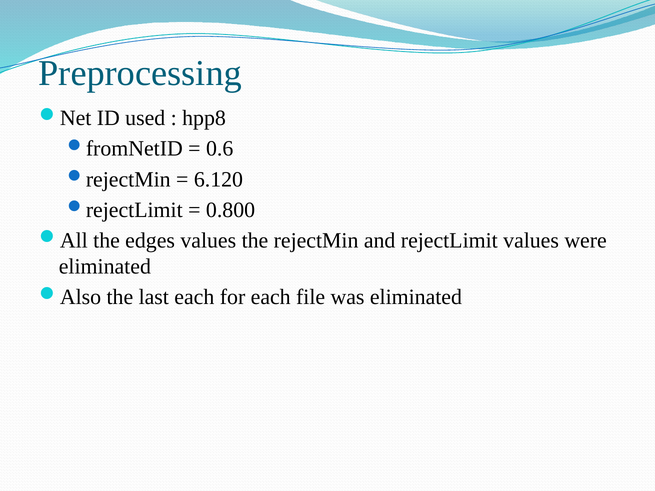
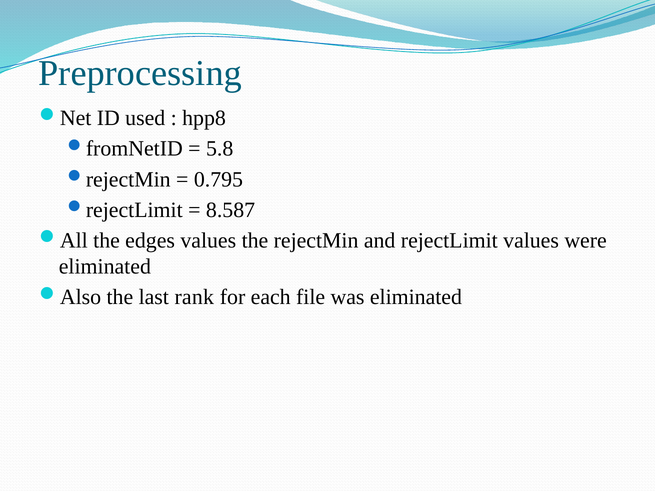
0.6: 0.6 -> 5.8 (220, 149)
6.120: 6.120 -> 0.795 (218, 179)
0.800: 0.800 -> 8.587 (231, 210)
last each: each -> rank (194, 297)
